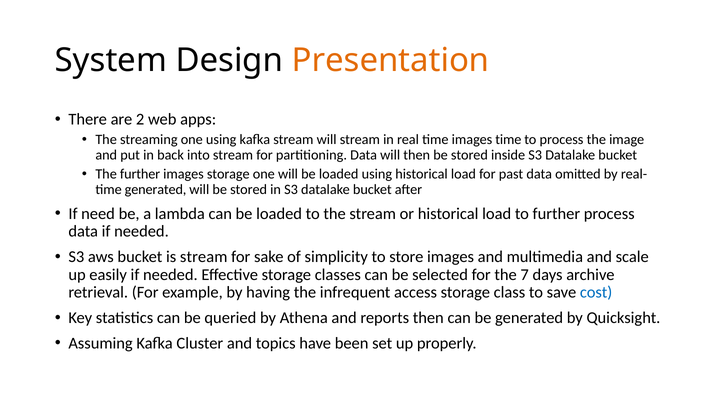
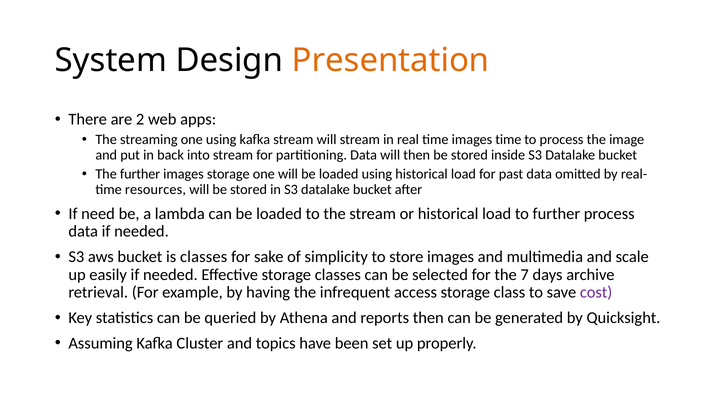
time generated: generated -> resources (155, 190)
is stream: stream -> classes (204, 257)
cost colour: blue -> purple (596, 292)
